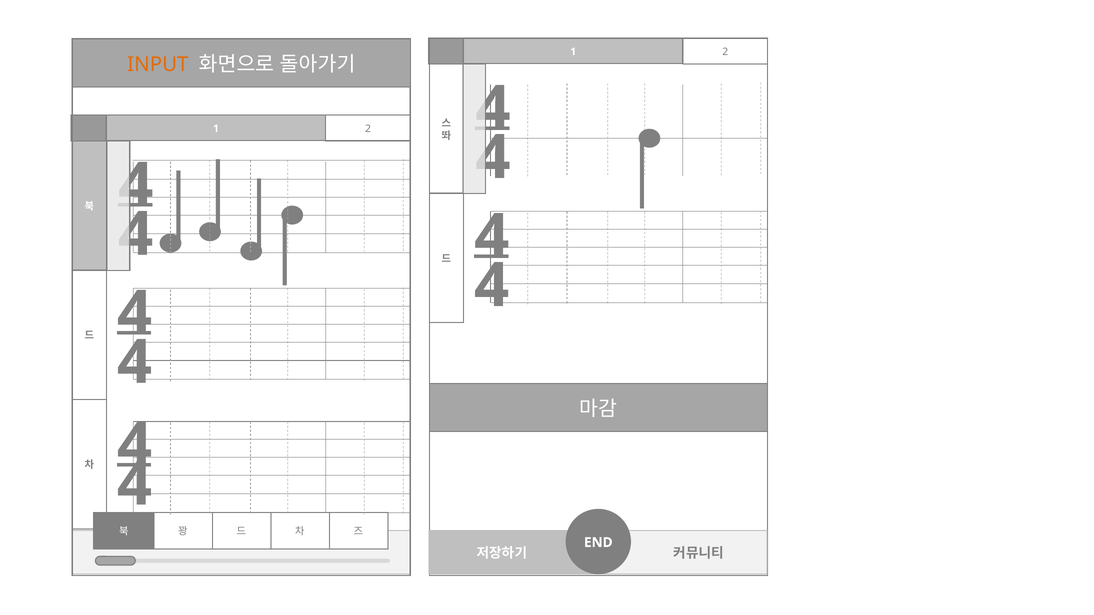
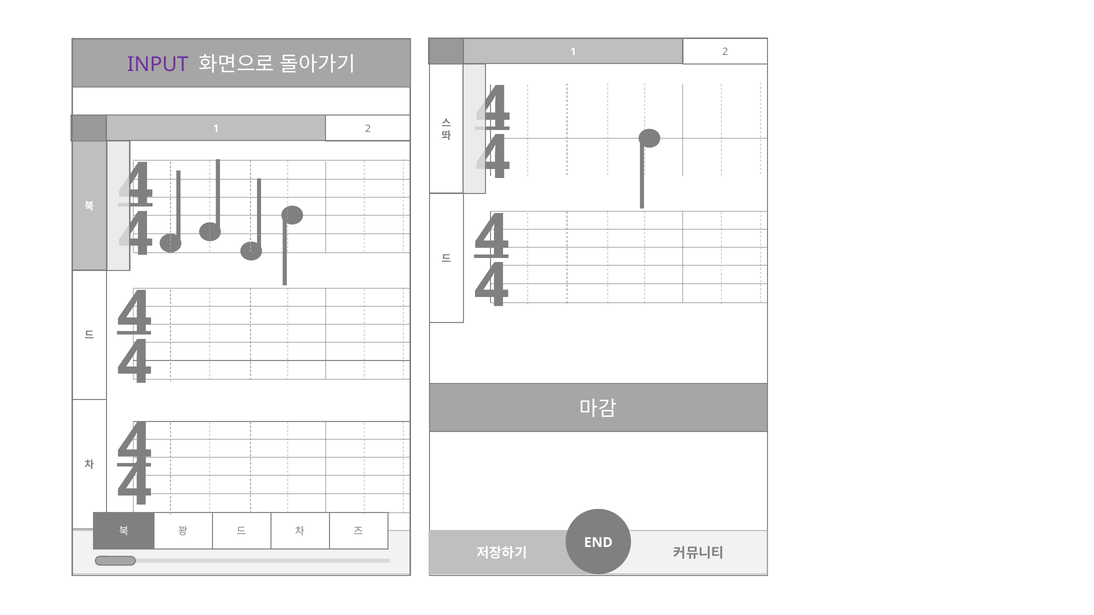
INPUT colour: orange -> purple (158, 65)
